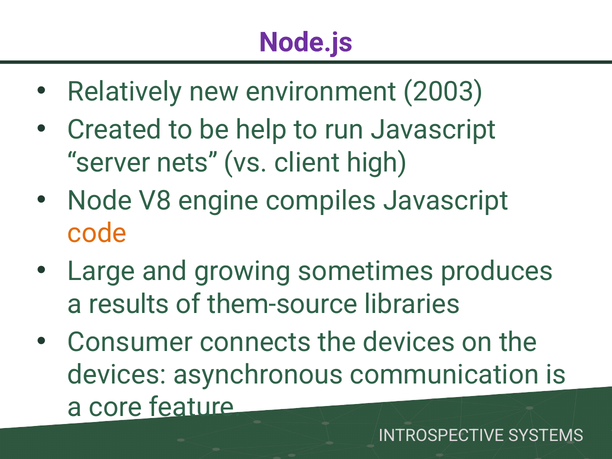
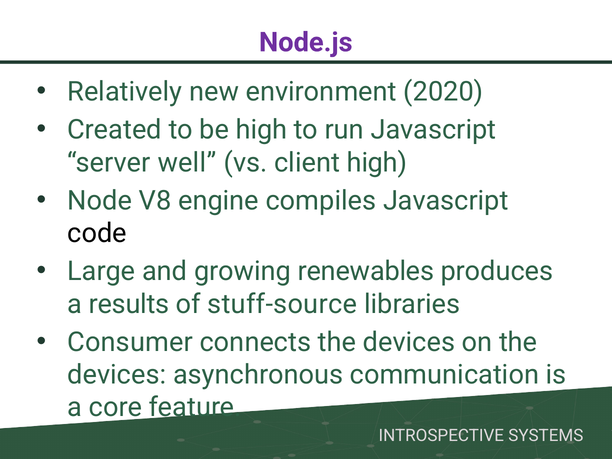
2003: 2003 -> 2020 (443, 92)
be help: help -> high (262, 130)
nets: nets -> well (187, 163)
code colour: orange -> black (97, 233)
sometimes: sometimes -> renewables (366, 271)
them-source: them-source -> stuff-source (282, 304)
